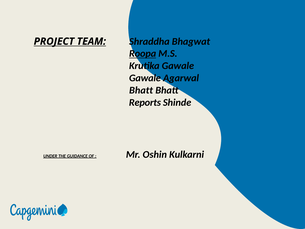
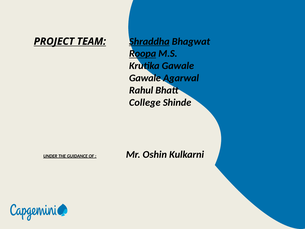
Shraddha underline: none -> present (149, 41)
Bhatt: Bhatt -> Rahul (141, 90)
Reports: Reports -> College (145, 102)
